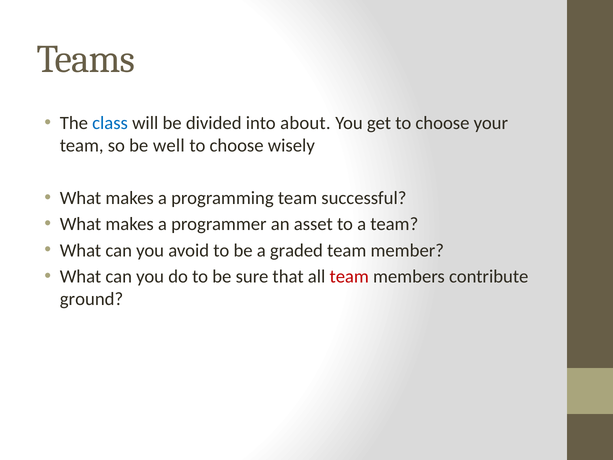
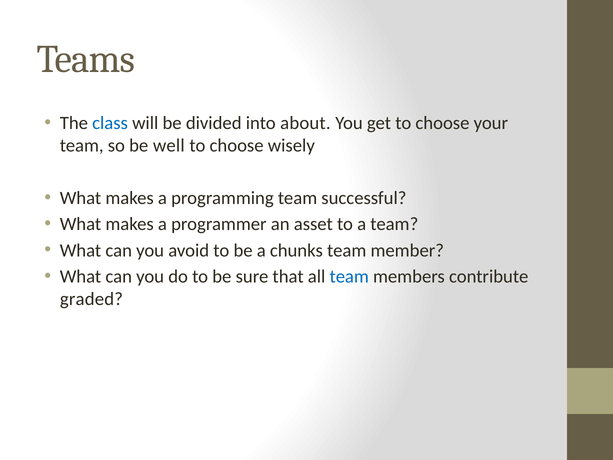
graded: graded -> chunks (296, 250)
team colour: red -> blue (349, 276)
ground: ground -> graded (91, 299)
